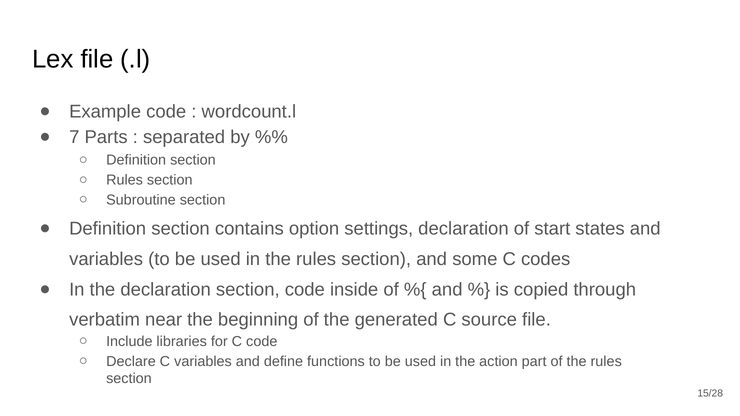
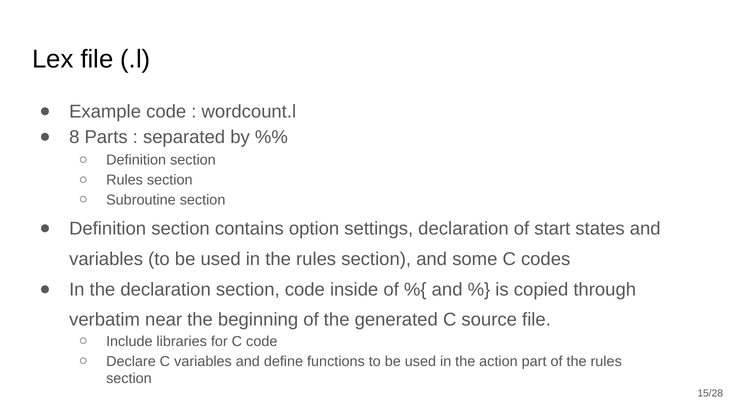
7: 7 -> 8 (74, 137)
